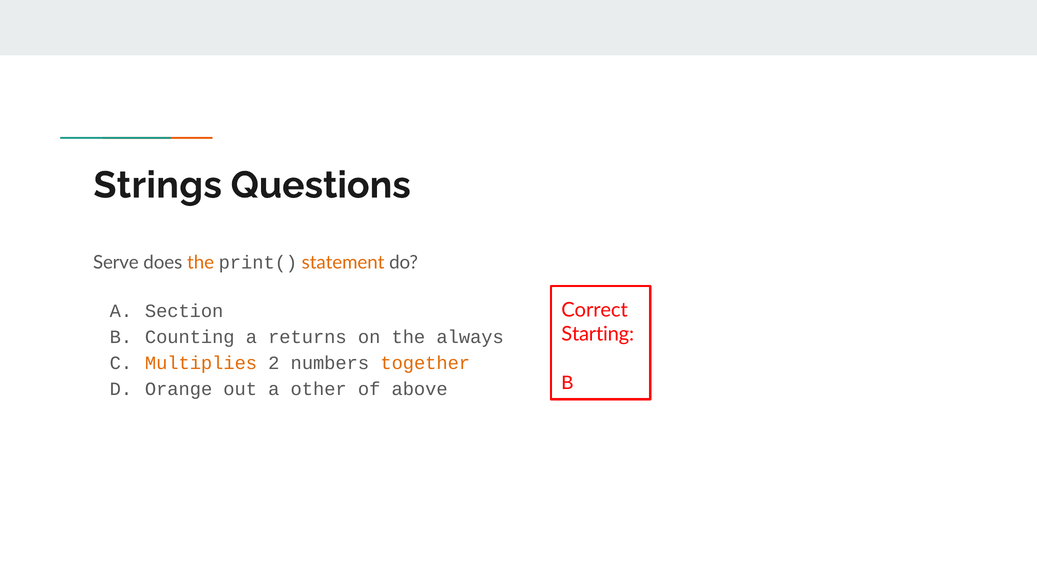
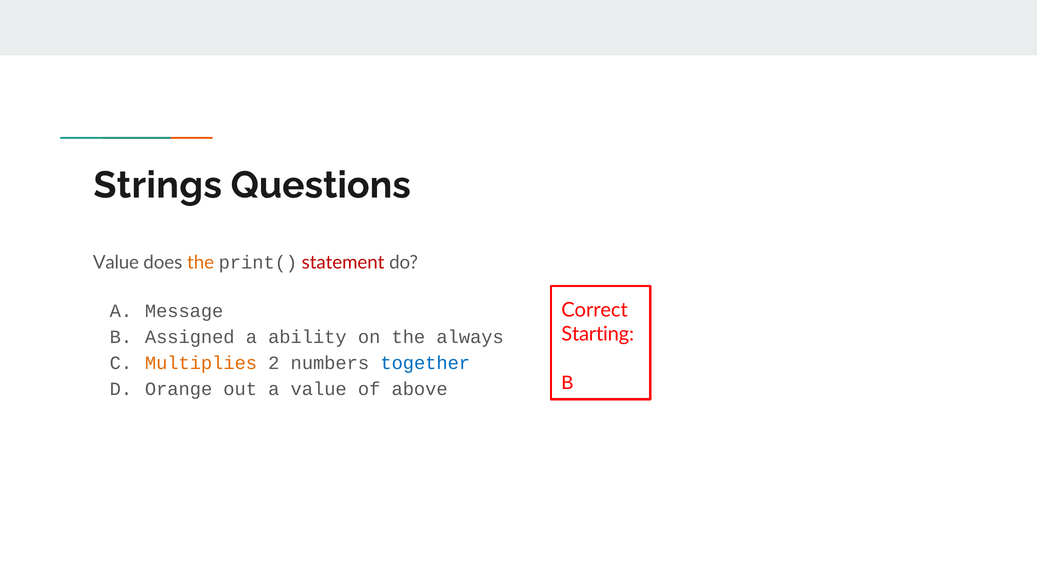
Serve: Serve -> Value (116, 262)
statement colour: orange -> red (343, 262)
Section: Section -> Message (184, 311)
Counting: Counting -> Assigned (190, 337)
returns: returns -> ability (307, 337)
together colour: orange -> blue (425, 363)
a other: other -> value (319, 388)
